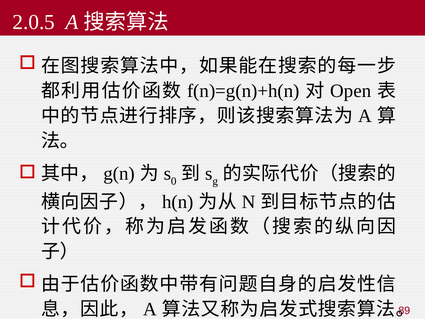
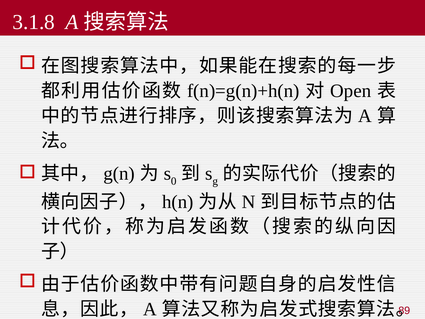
2.0.5: 2.0.5 -> 3.1.8 (34, 22)
